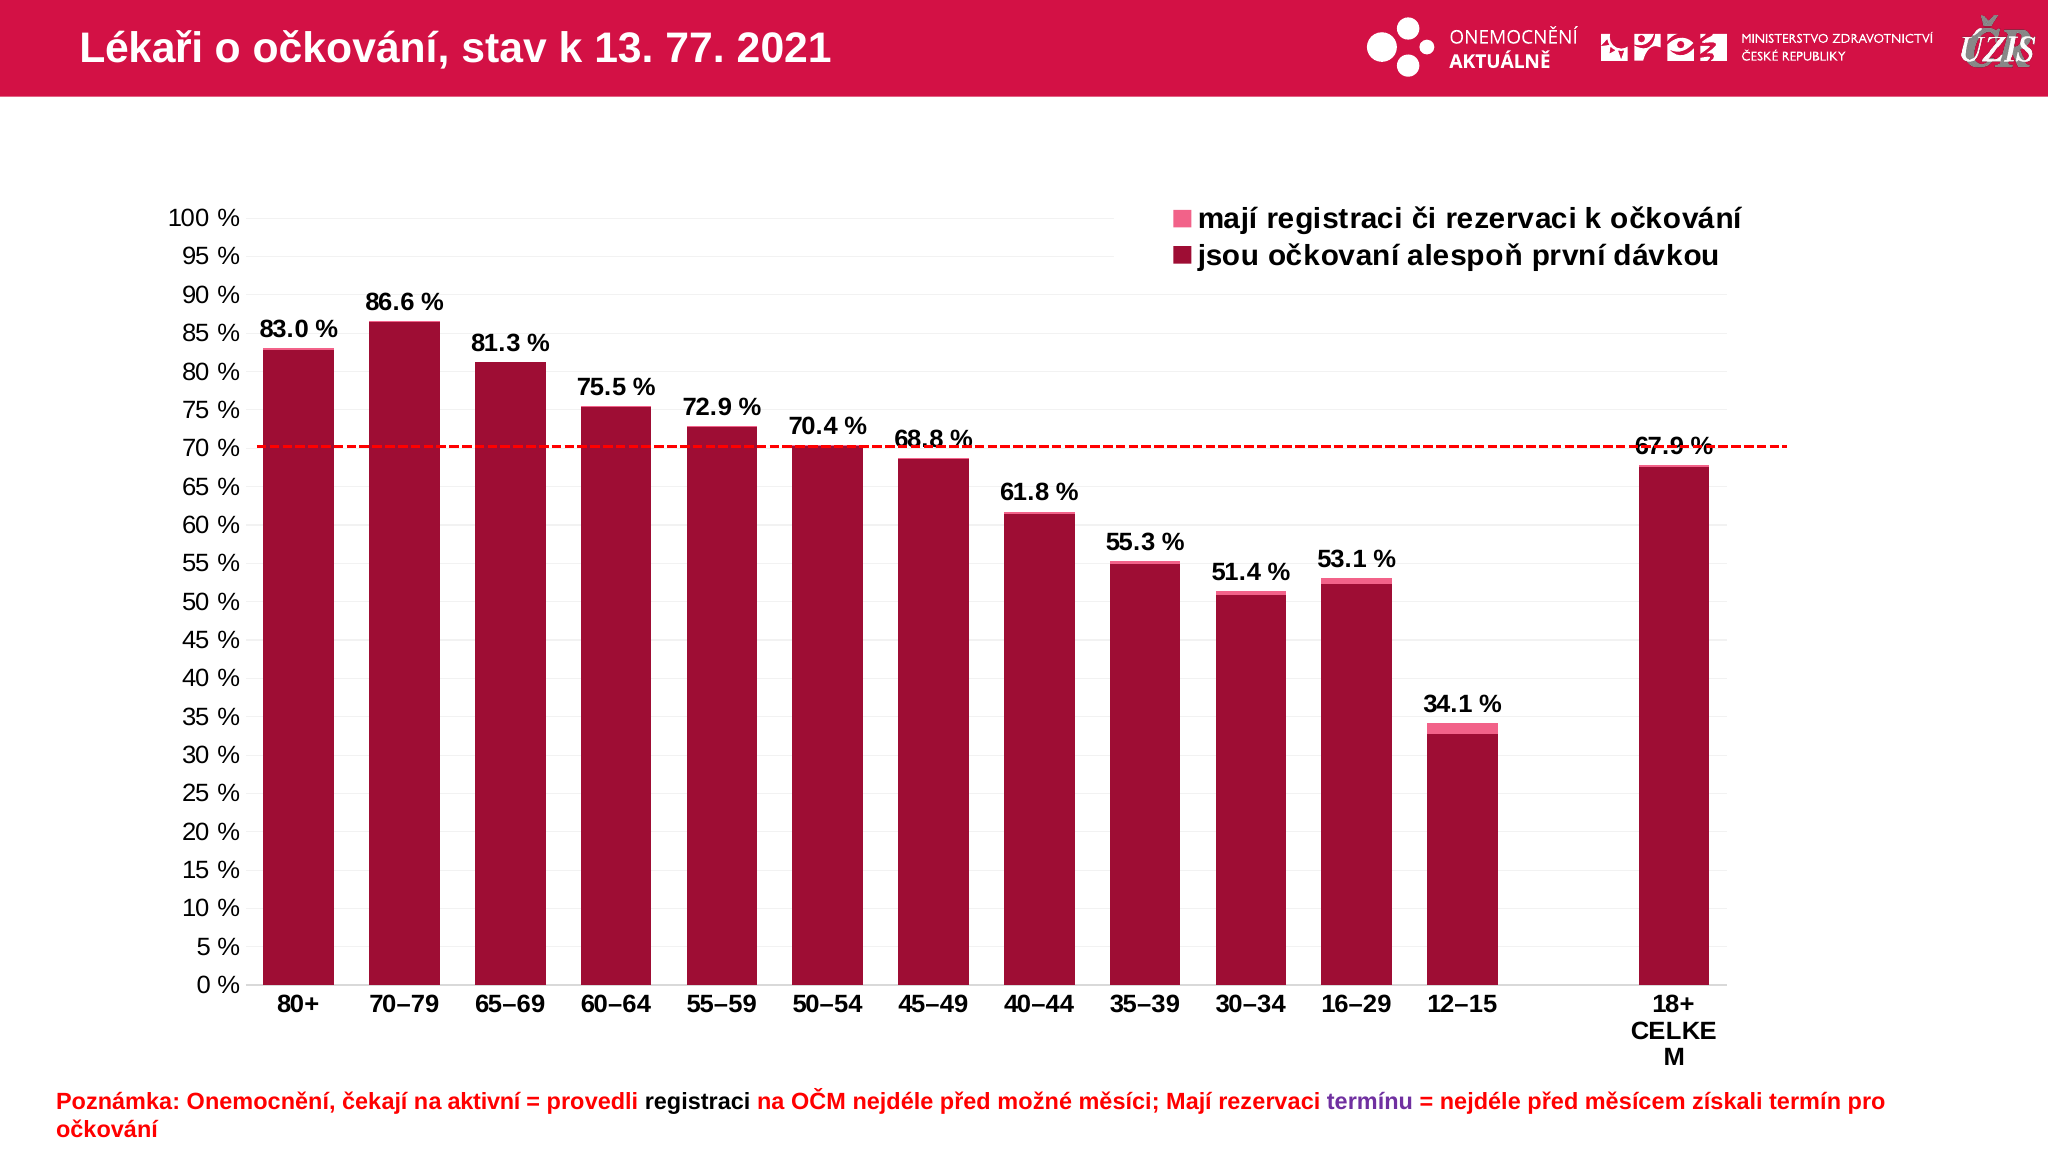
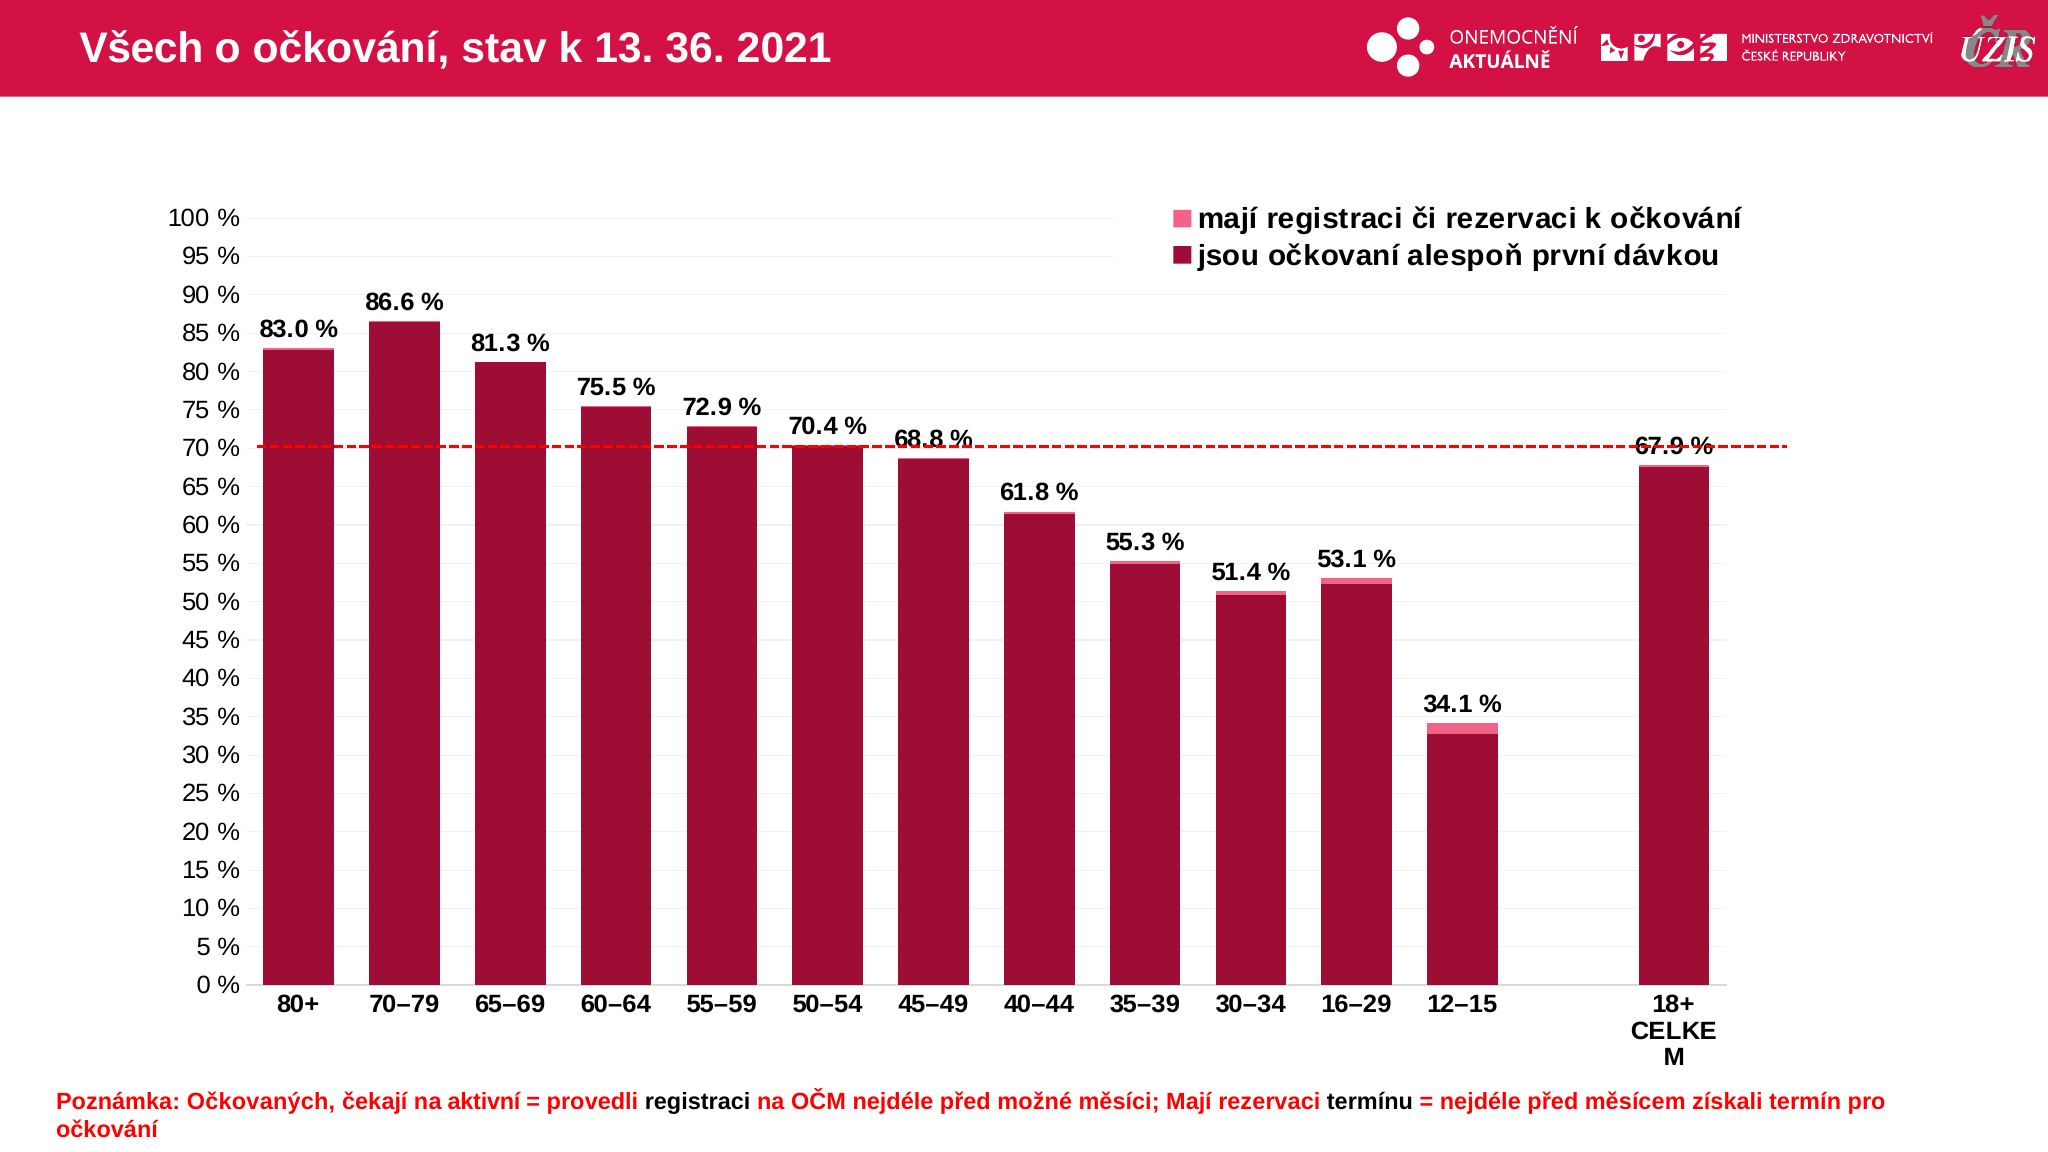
Lékaři: Lékaři -> Všech (141, 48)
77: 77 -> 36 (695, 48)
Onemocnění: Onemocnění -> Očkovaných (261, 1101)
termínu colour: purple -> black (1370, 1101)
